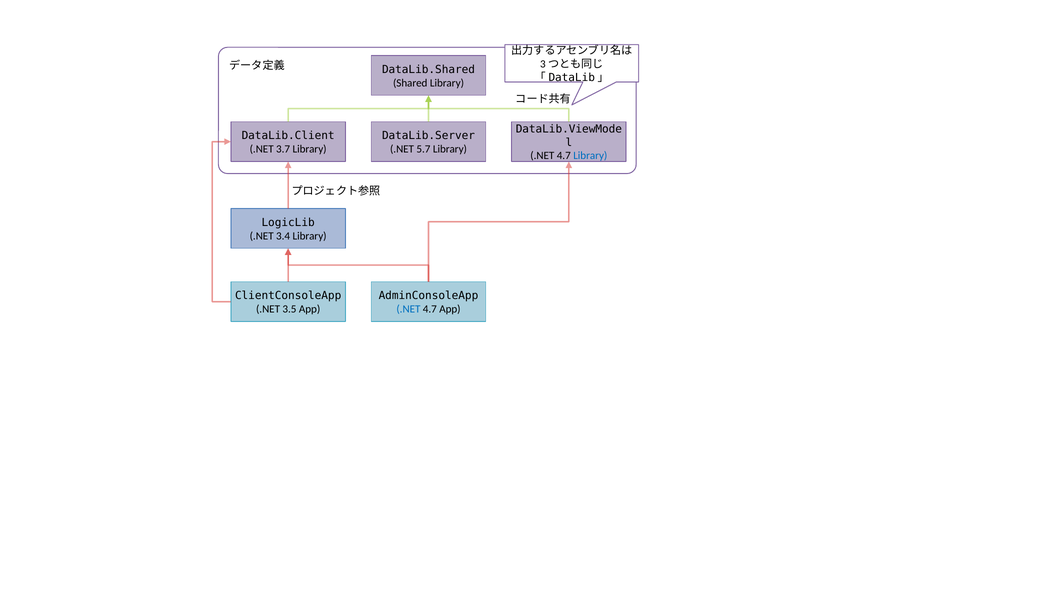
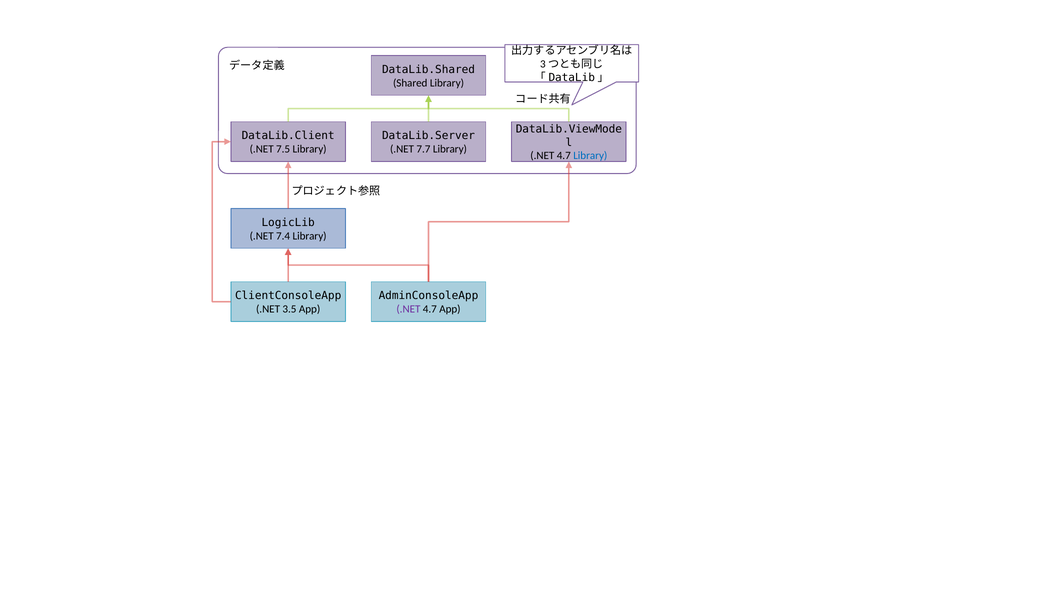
3.7: 3.7 -> 7.5 (283, 149)
5.7: 5.7 -> 7.7 (423, 149)
3.4: 3.4 -> 7.4 (283, 236)
.NET colour: blue -> purple (408, 309)
